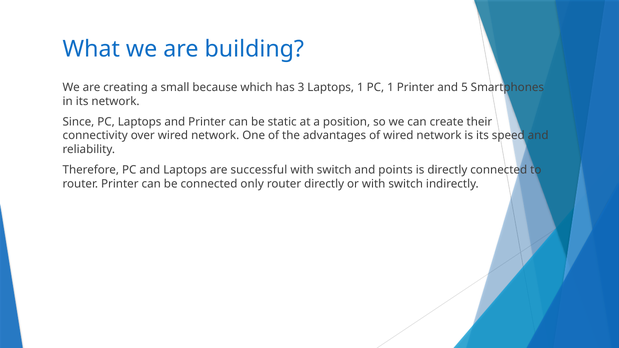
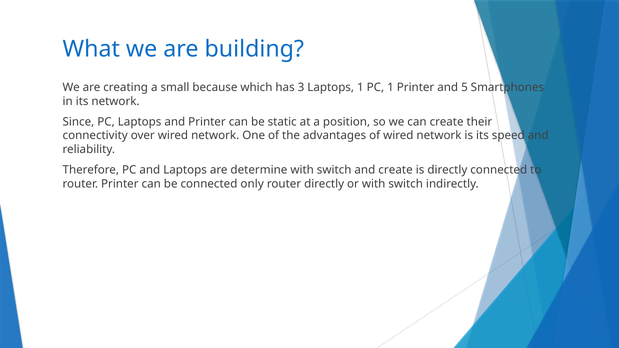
successful: successful -> determine (259, 170)
and points: points -> create (396, 170)
